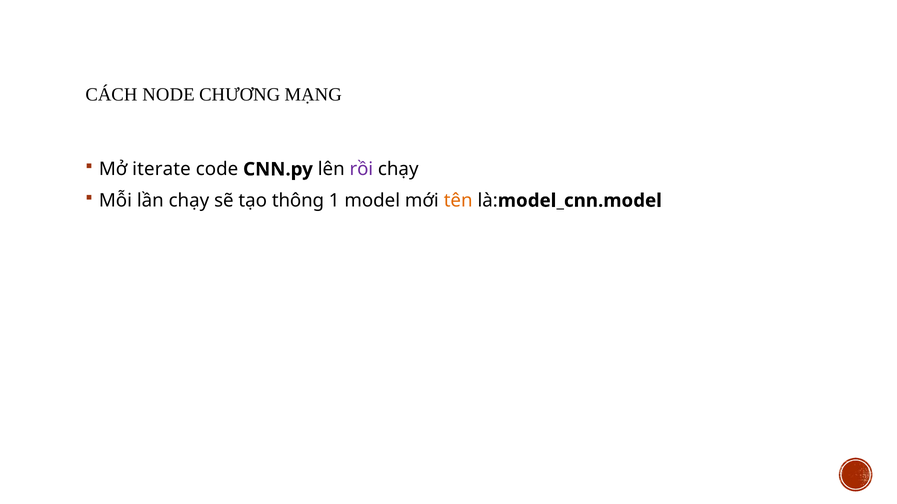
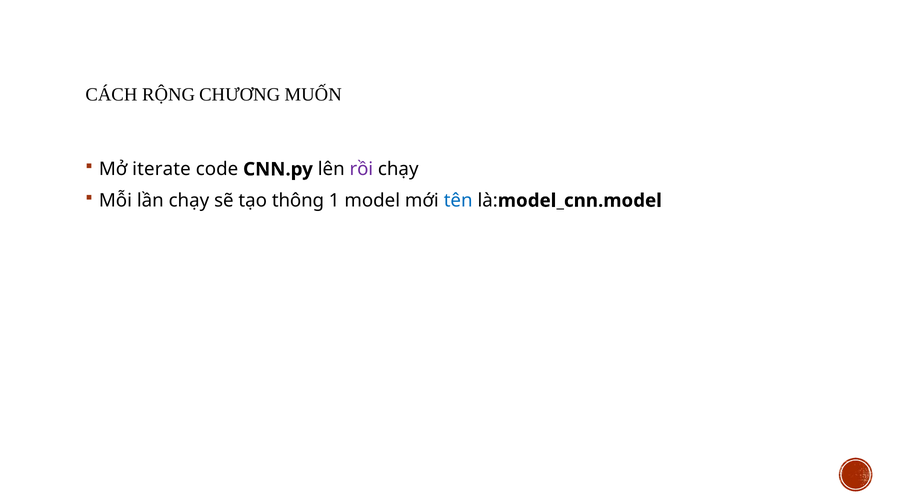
NODE: NODE -> RỘNG (169, 95)
MẠNG: MẠNG -> MUỐN (313, 95)
tên colour: orange -> blue (458, 201)
